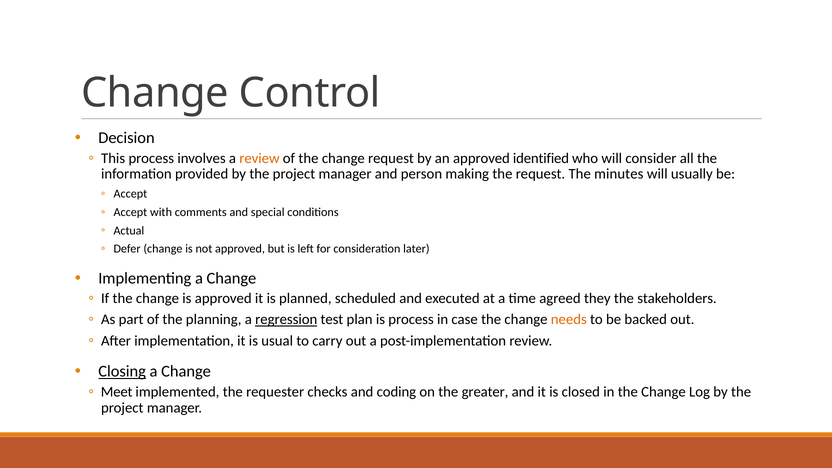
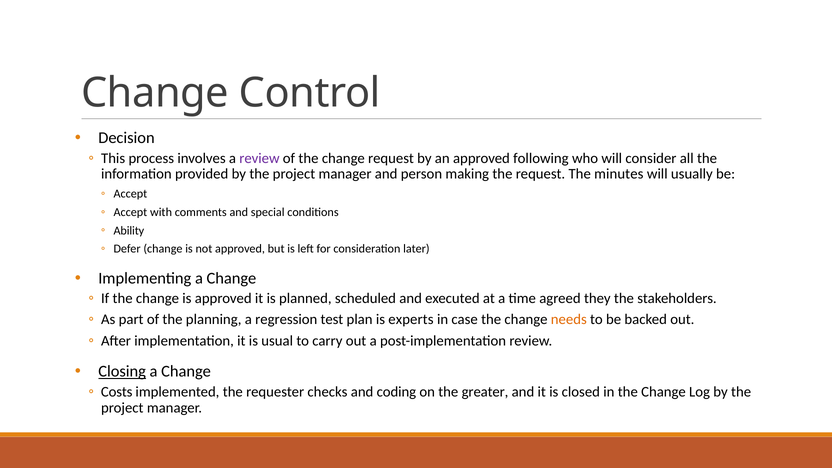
review colour: orange -> purple (259, 158)
identified: identified -> following (541, 158)
Actual: Actual -> Ability (129, 231)
regression underline: present -> none (286, 320)
is process: process -> experts (411, 320)
Meet: Meet -> Costs (117, 392)
